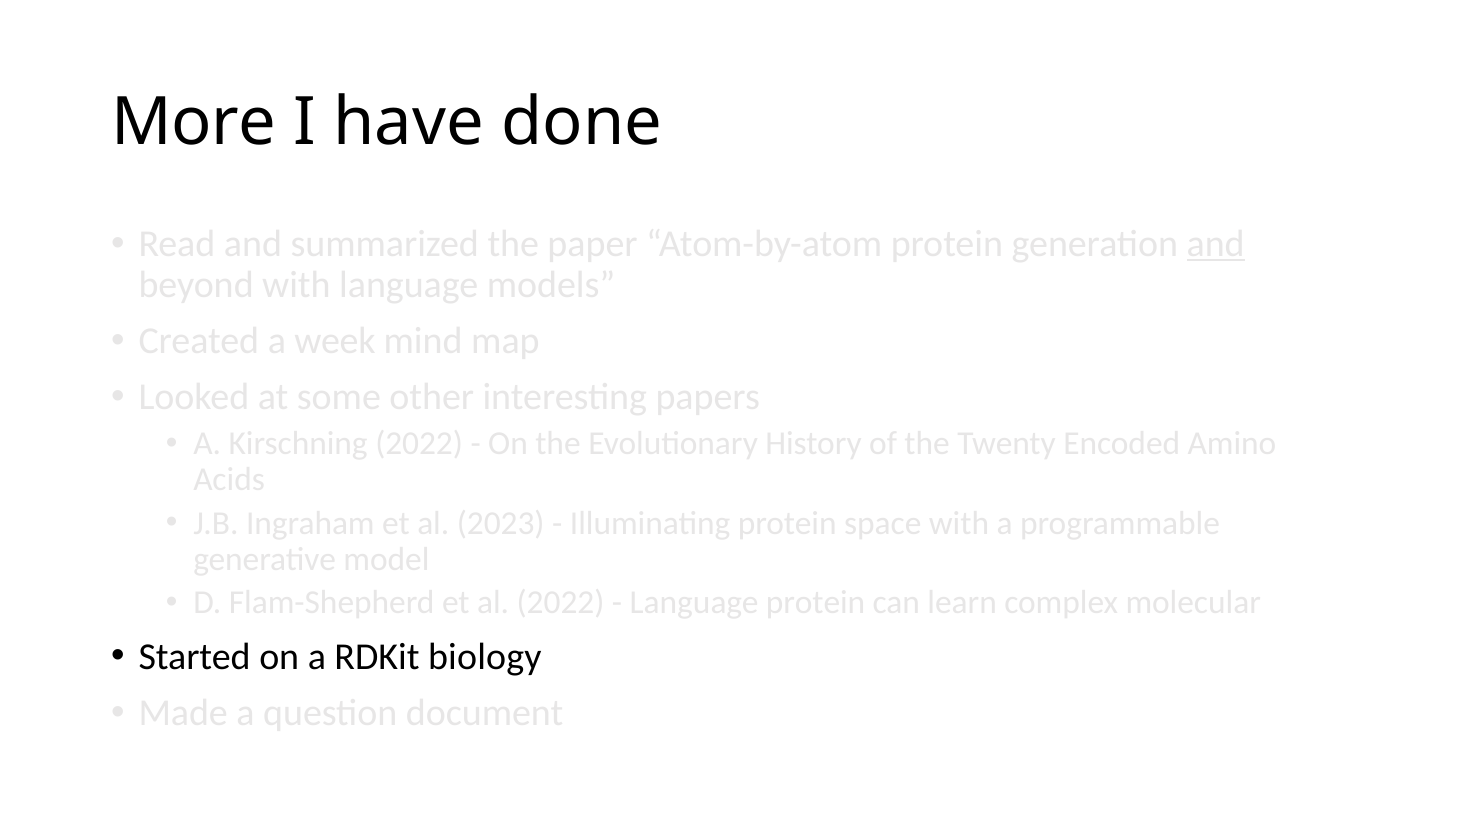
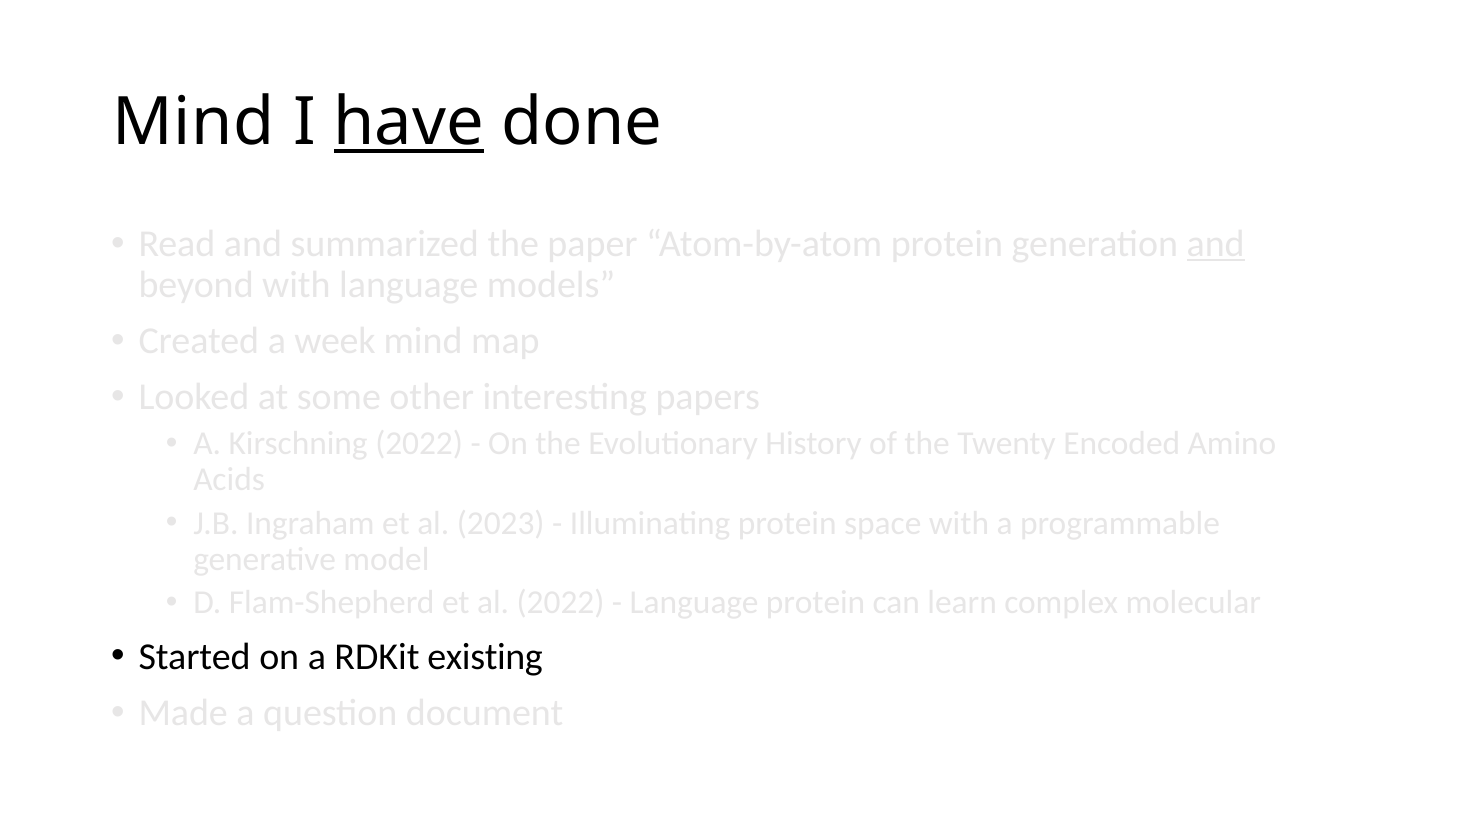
More: More -> Mind (193, 123)
have underline: none -> present (409, 123)
biology: biology -> existing (485, 657)
